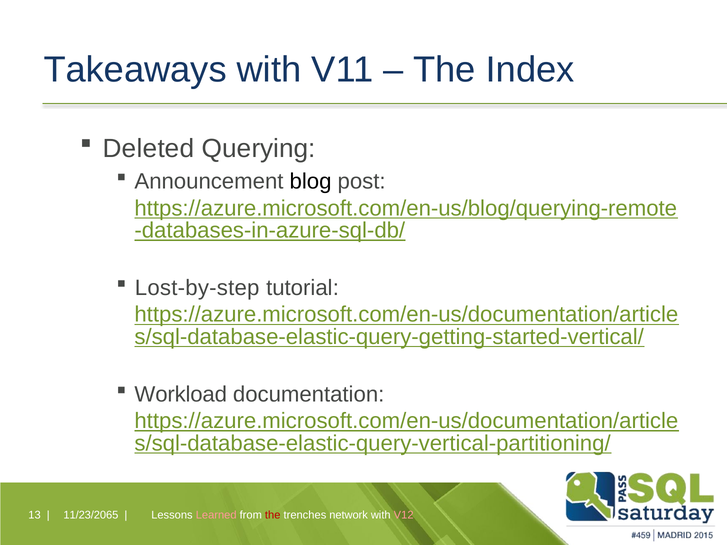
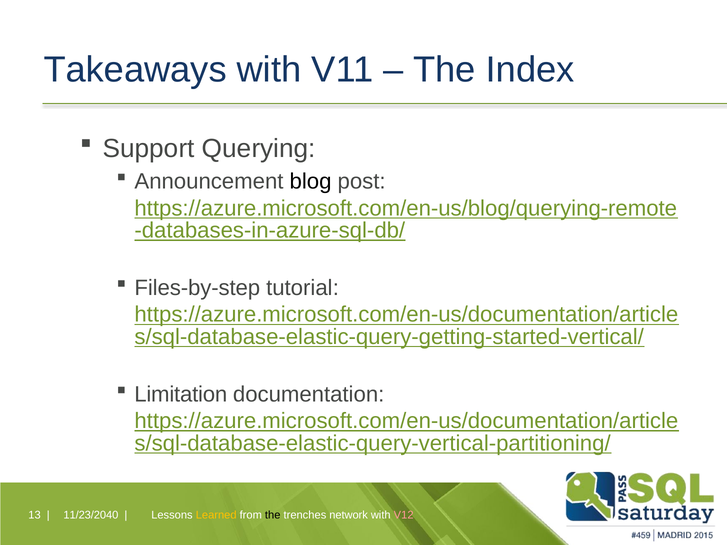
Deleted: Deleted -> Support (149, 149)
Lost-by-step: Lost-by-step -> Files-by-step (197, 288)
Workload: Workload -> Limitation (181, 395)
11/23/2065: 11/23/2065 -> 11/23/2040 (91, 515)
Learned colour: pink -> yellow (216, 515)
the colour: red -> black (273, 515)
